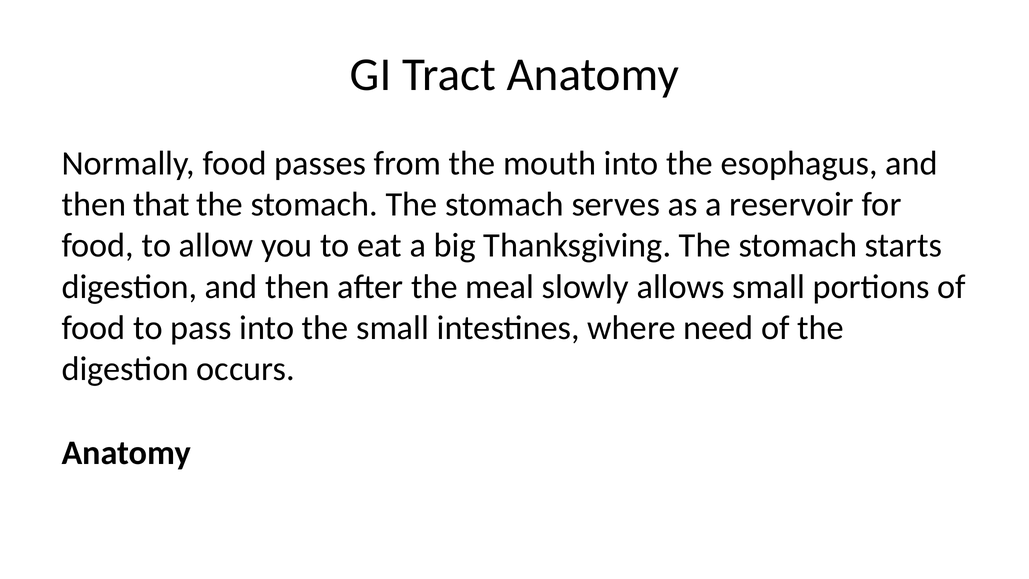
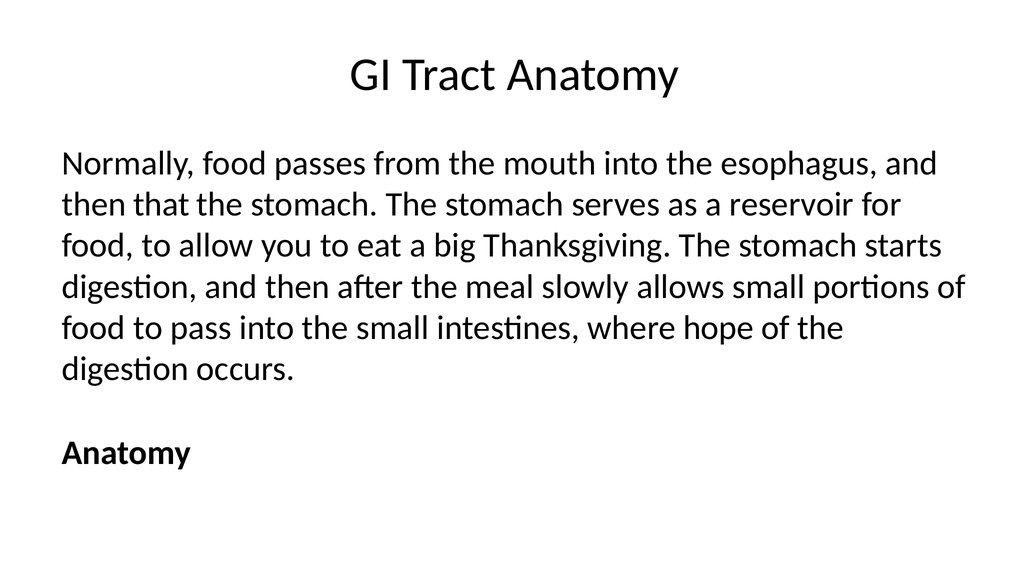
need: need -> hope (718, 328)
